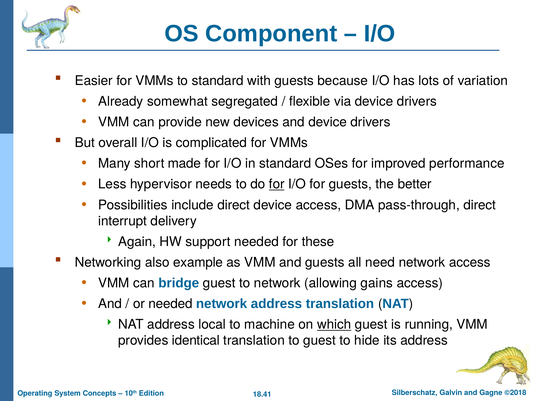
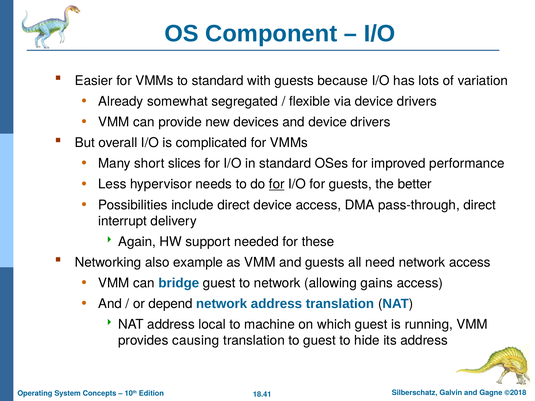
made: made -> slices (185, 164)
or needed: needed -> depend (170, 304)
which underline: present -> none (334, 325)
identical: identical -> causing (196, 341)
